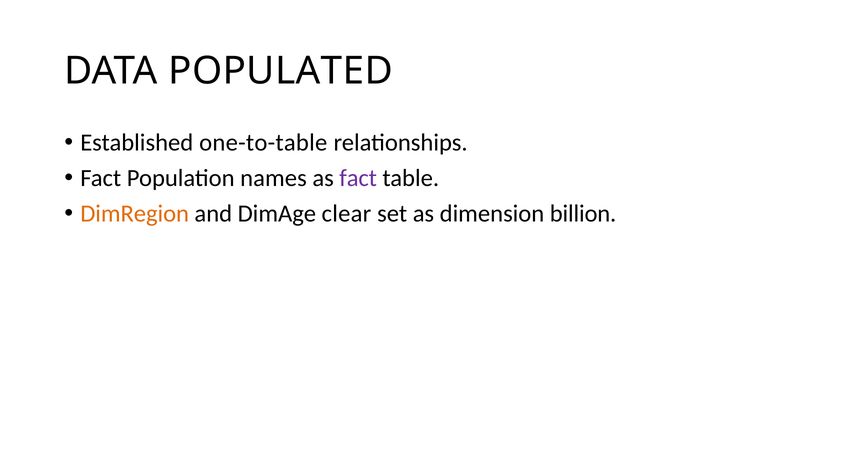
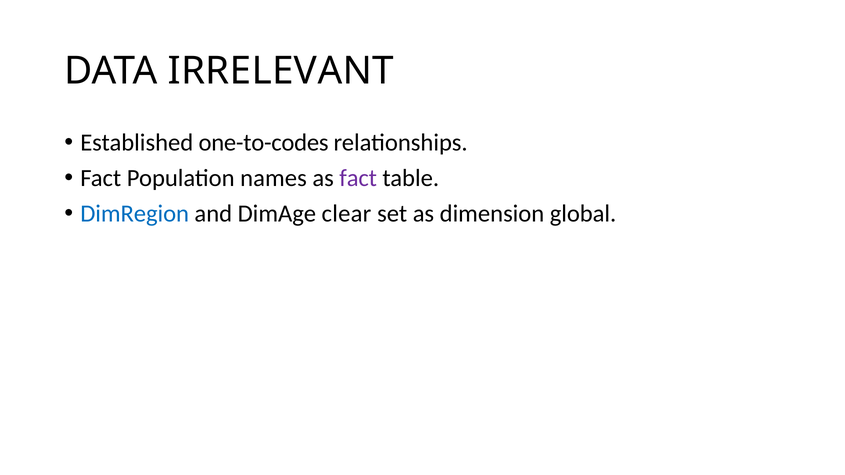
POPULATED: POPULATED -> IRRELEVANT (281, 71)
one-to-table: one-to-table -> one-to-codes (264, 143)
DimRegion colour: orange -> blue (135, 214)
billion: billion -> global (583, 214)
